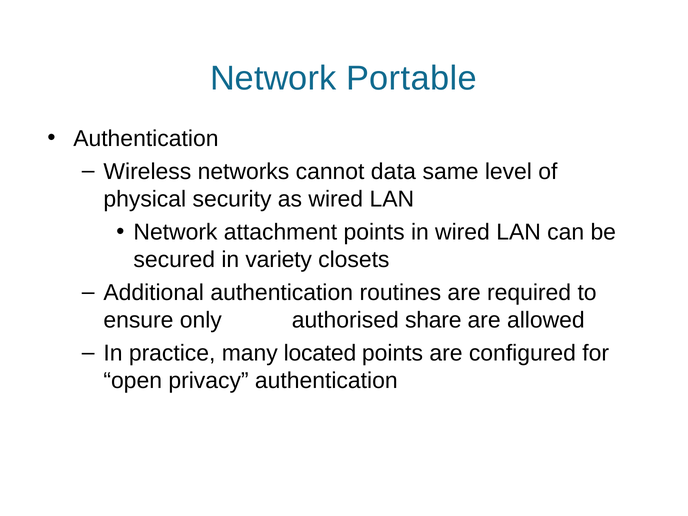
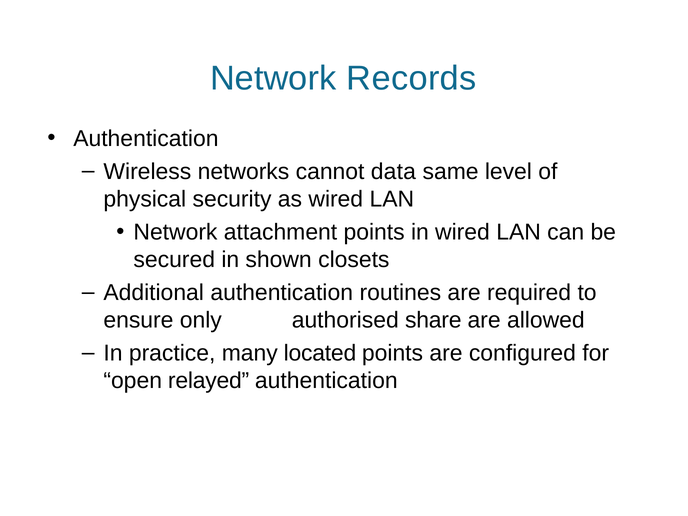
Portable: Portable -> Records (411, 79)
variety: variety -> shown (279, 260)
privacy: privacy -> relayed (209, 381)
